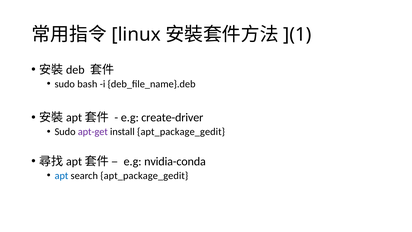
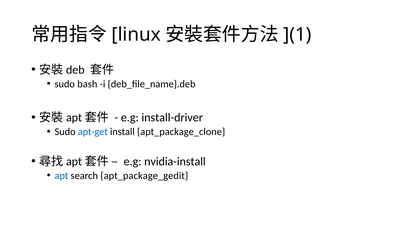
create-driver: create-driver -> install-driver (172, 117)
apt-get colour: purple -> blue (93, 132)
install apt_package_gedit: apt_package_gedit -> apt_package_clone (181, 132)
nvidia-conda: nvidia-conda -> nvidia-install (175, 161)
